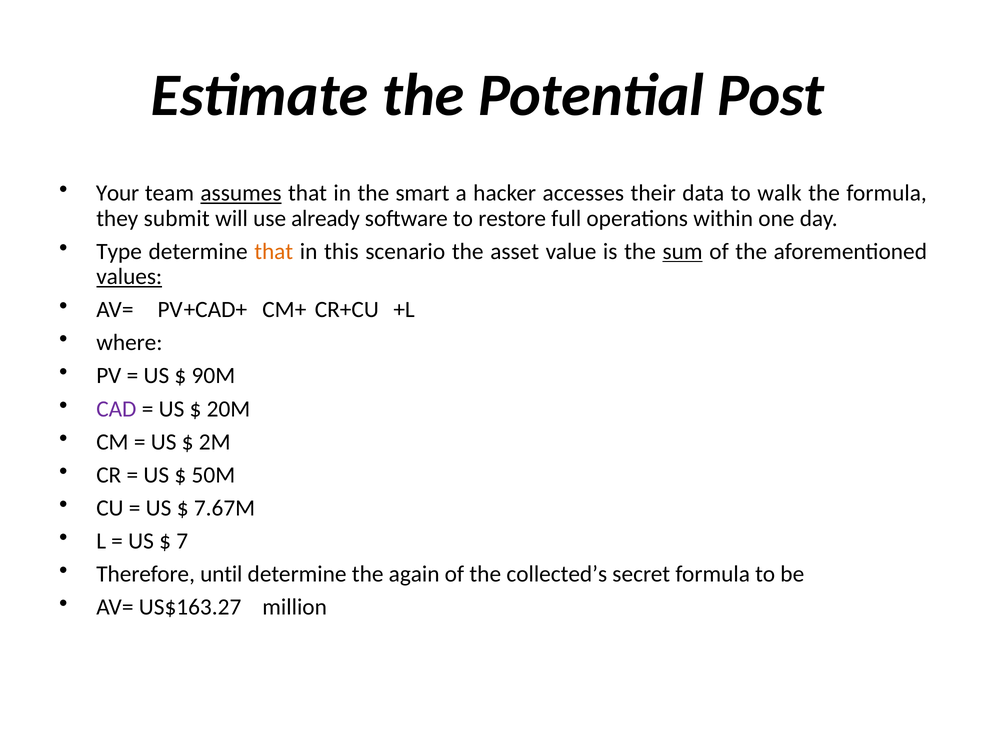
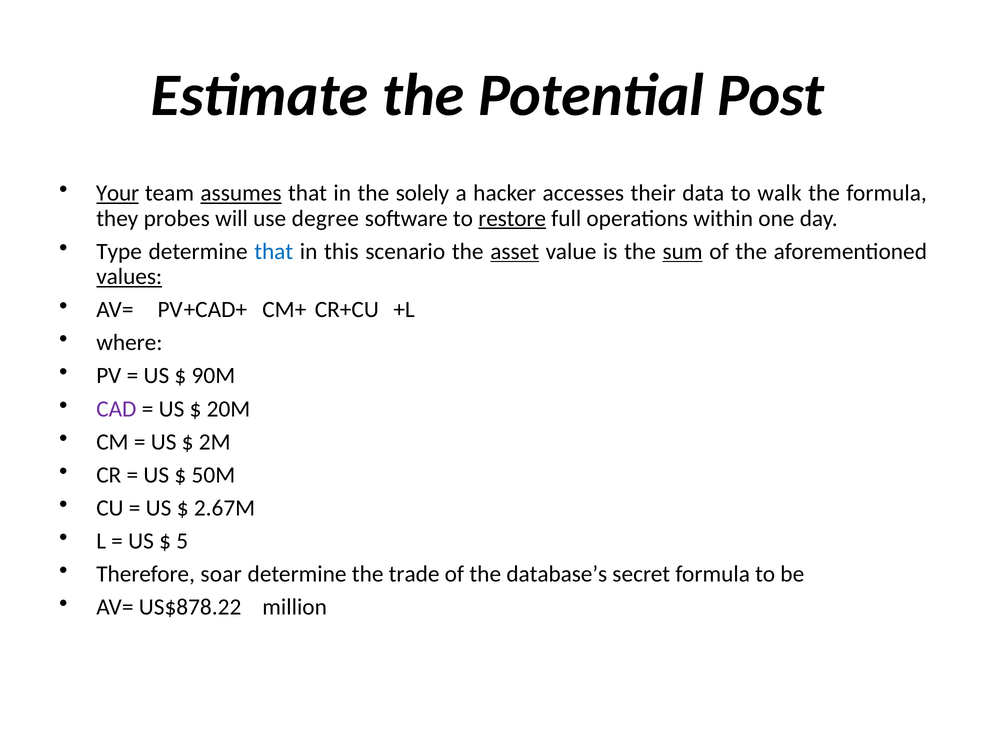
Your underline: none -> present (118, 193)
smart: smart -> solely (422, 193)
submit: submit -> probes (177, 218)
already: already -> degree (325, 218)
restore underline: none -> present (512, 218)
that colour: orange -> blue (274, 252)
asset underline: none -> present (515, 252)
7.67M: 7.67M -> 2.67M (225, 508)
7: 7 -> 5 (182, 541)
until: until -> soar (221, 574)
again: again -> trade (414, 574)
collected’s: collected’s -> database’s (557, 574)
US$163.27: US$163.27 -> US$878.22 (190, 607)
